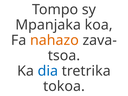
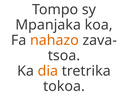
dia colour: blue -> orange (48, 71)
